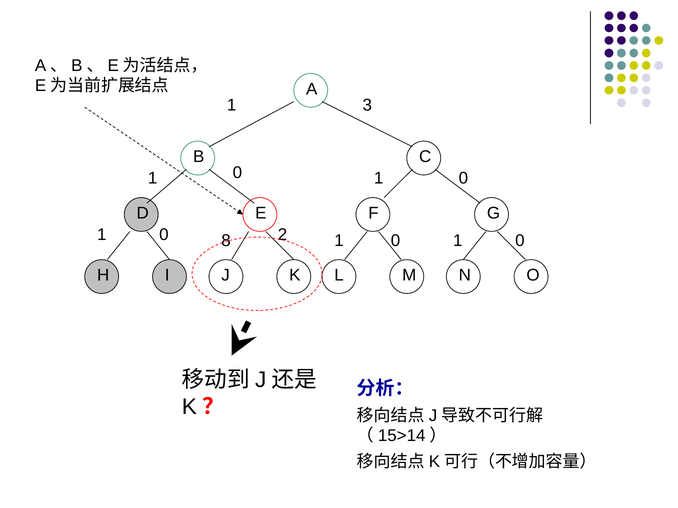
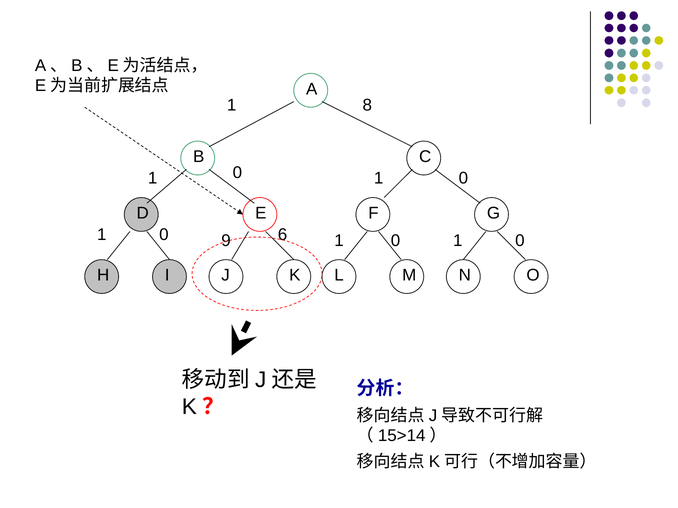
3: 3 -> 8 (367, 105)
8: 8 -> 9 (226, 241)
2: 2 -> 6 (283, 235)
